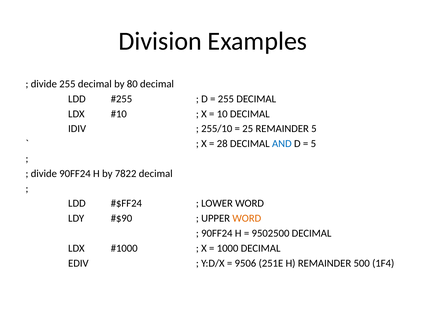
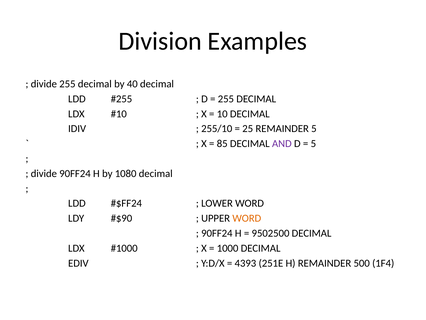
80: 80 -> 40 (132, 84)
28: 28 -> 85 (222, 143)
AND colour: blue -> purple (282, 143)
7822: 7822 -> 1080 (126, 173)
9506: 9506 -> 4393 (245, 263)
